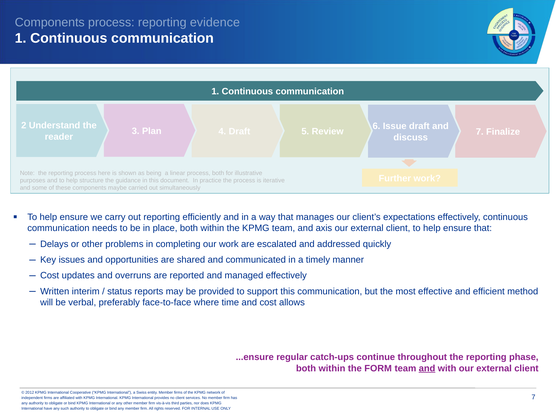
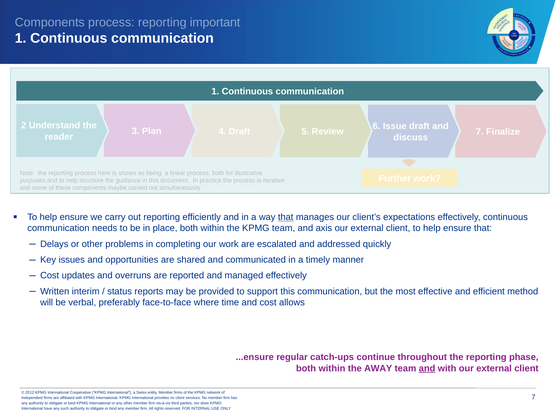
evidence: evidence -> important (215, 23)
that underline: none -> present (286, 217)
FORM: FORM -> AWAY (378, 368)
